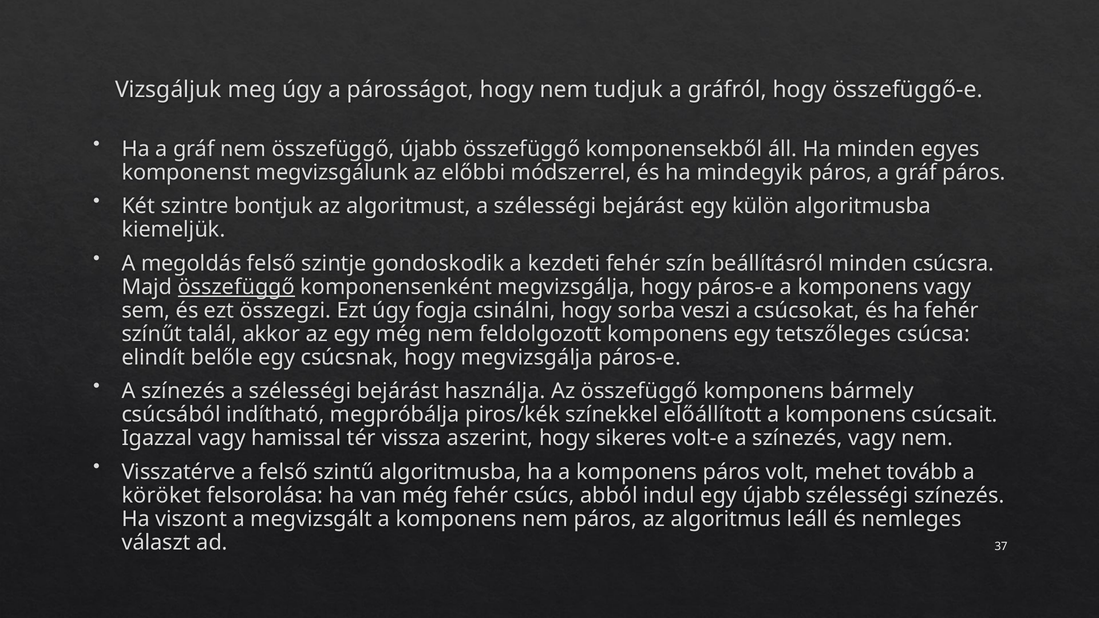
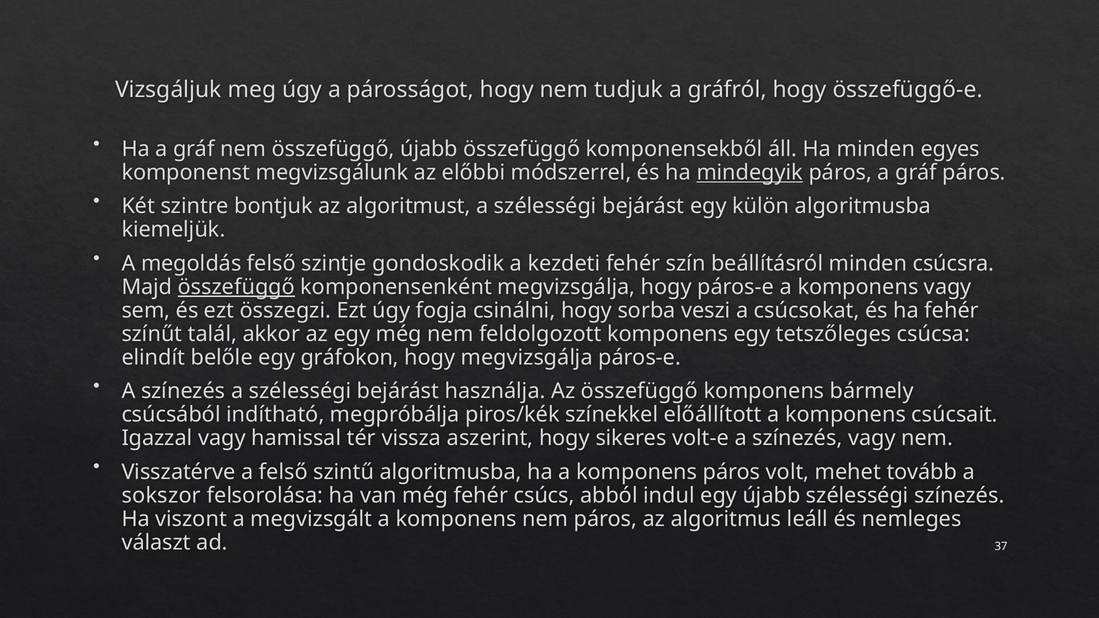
mindegyik underline: none -> present (750, 173)
csúcsnak: csúcsnak -> gráfokon (350, 358)
köröket: köröket -> sokszor (161, 496)
